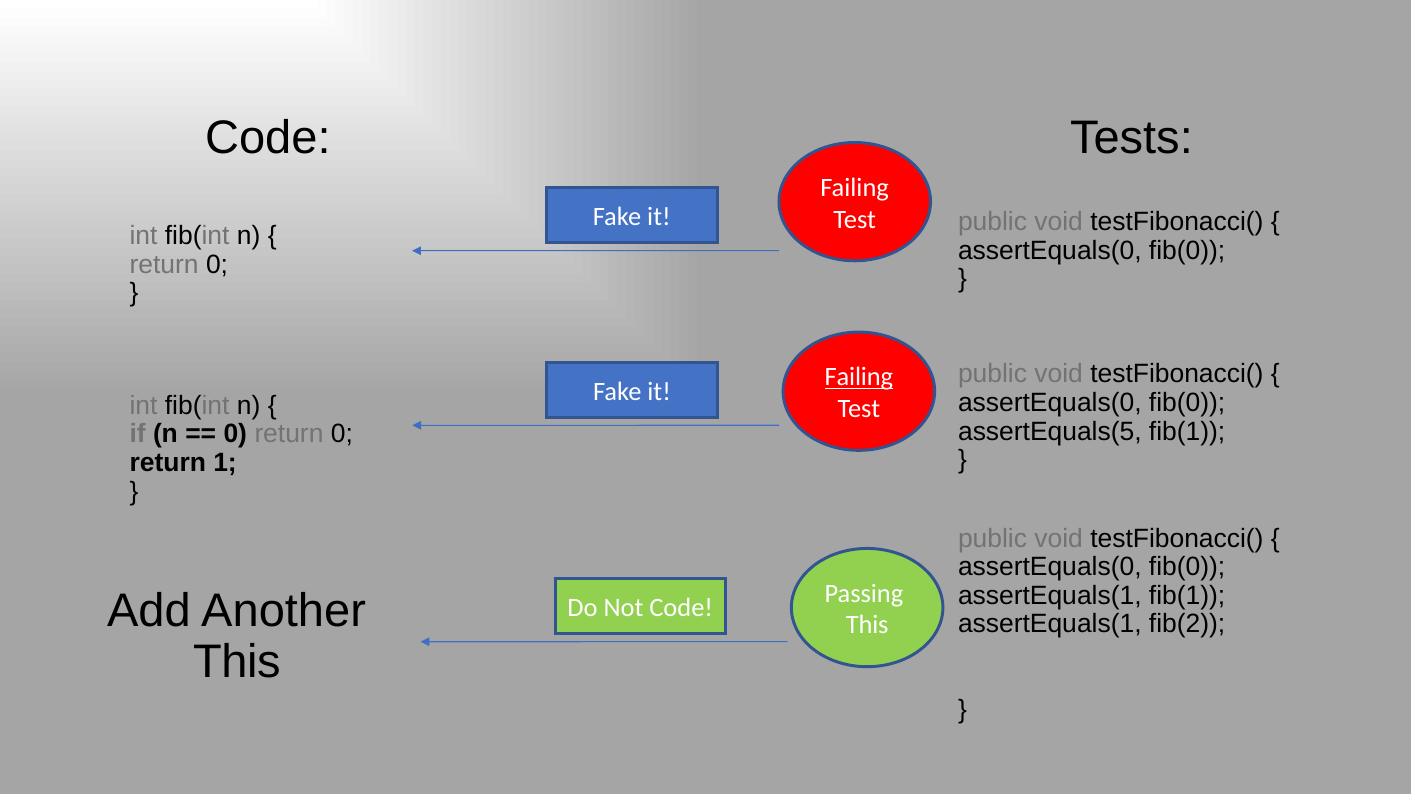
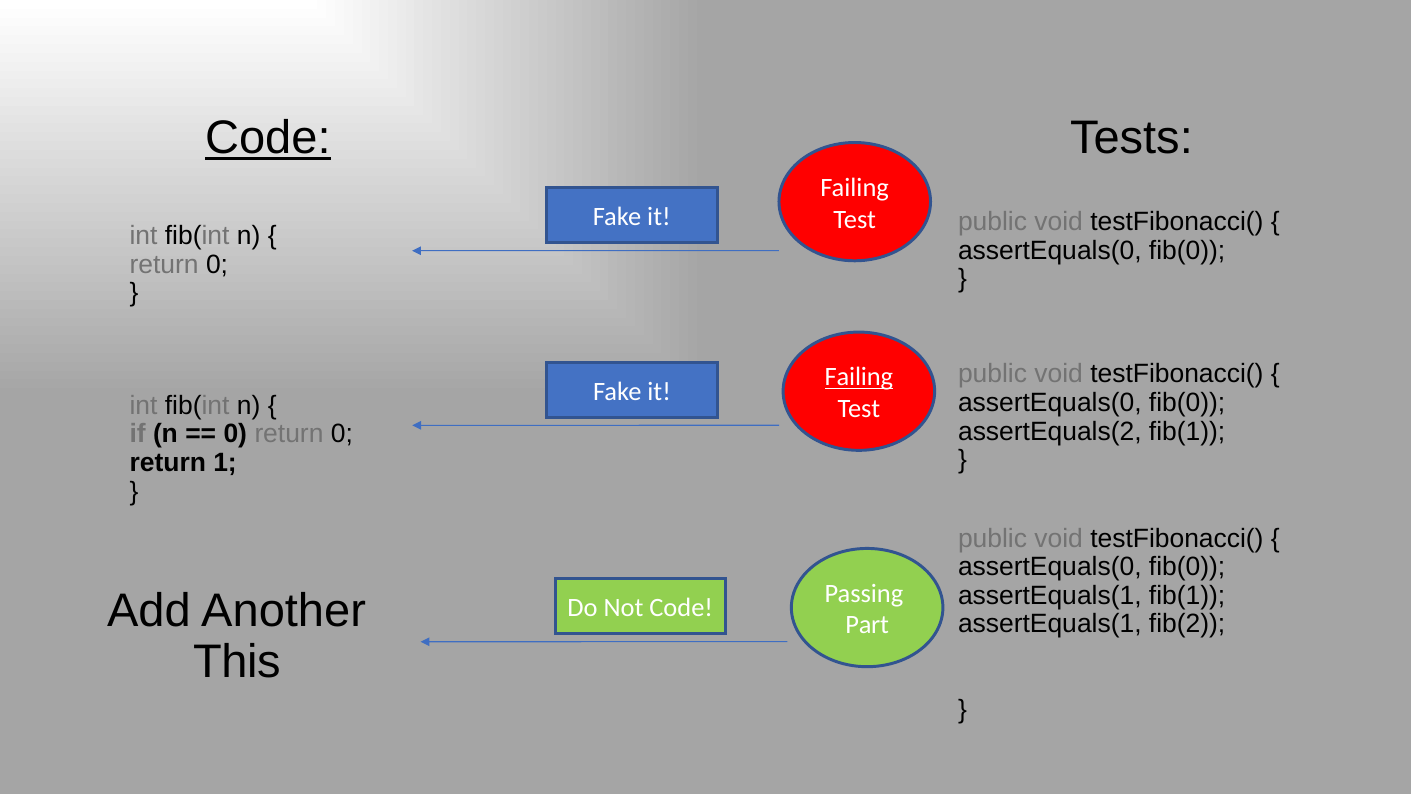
Code underline: none -> present (268, 138)
assertEquals(5: assertEquals(5 -> assertEquals(2 (1050, 431)
This: This -> Part (867, 625)
